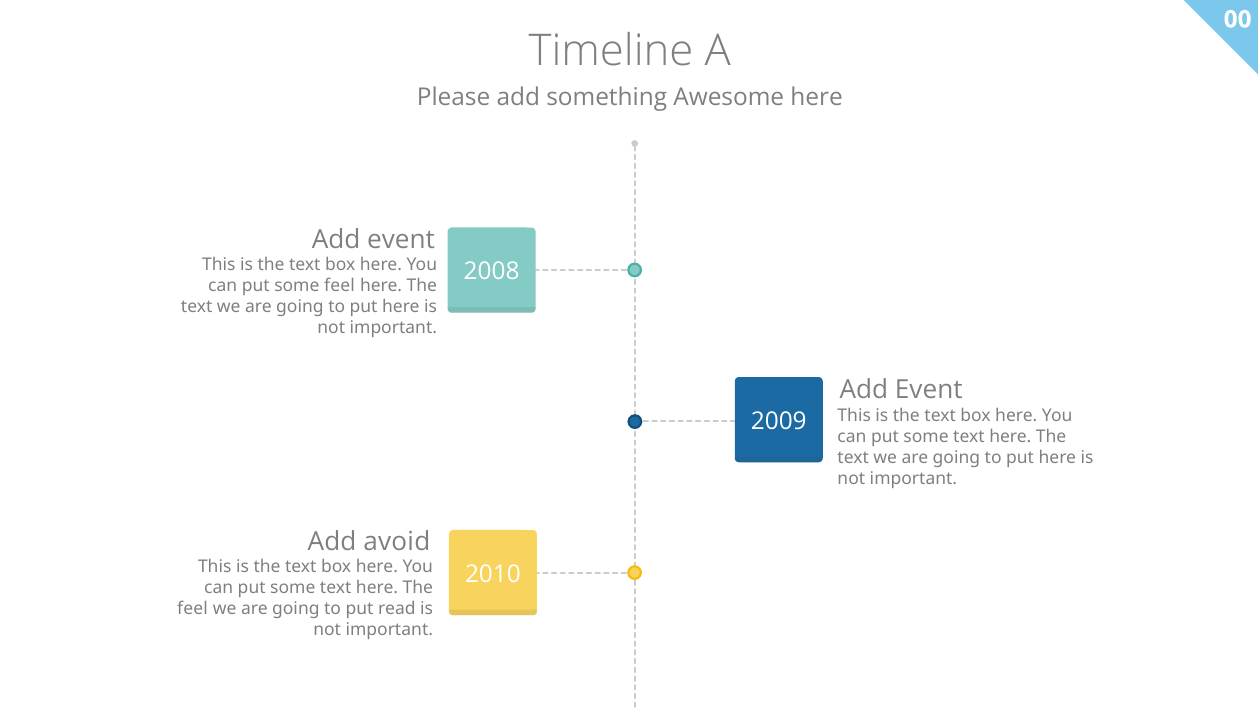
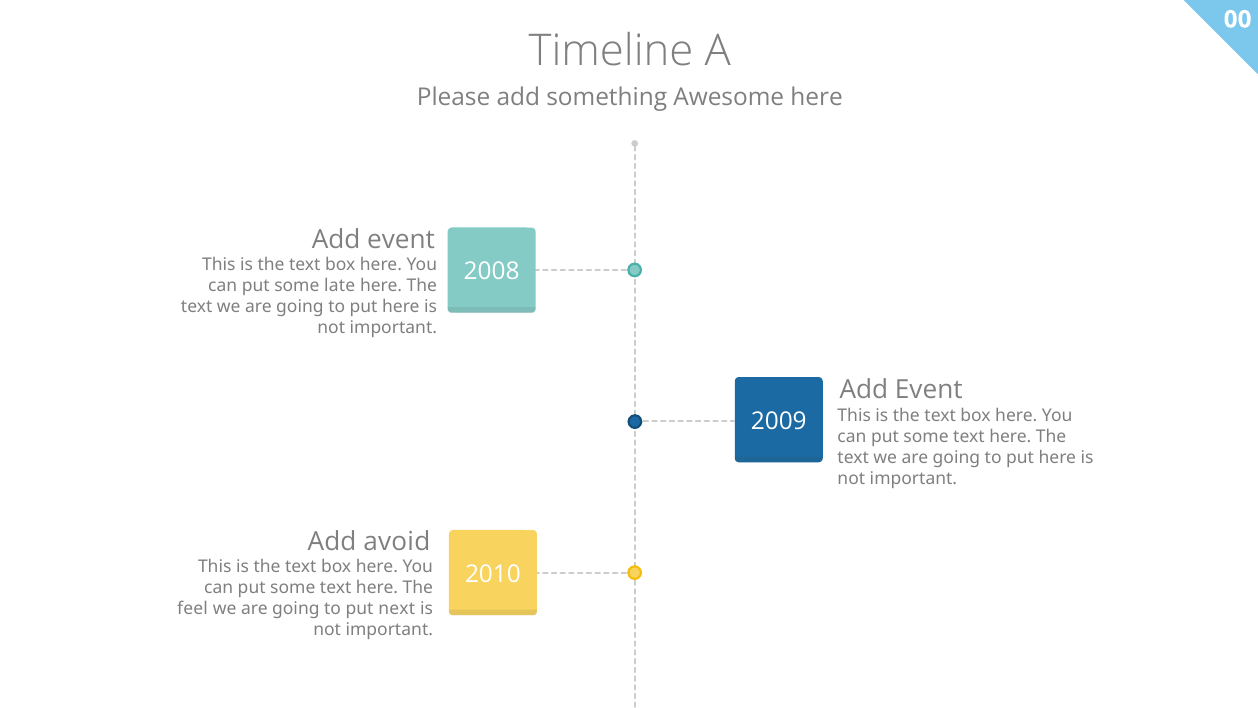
some feel: feel -> late (340, 286)
read: read -> next (397, 609)
